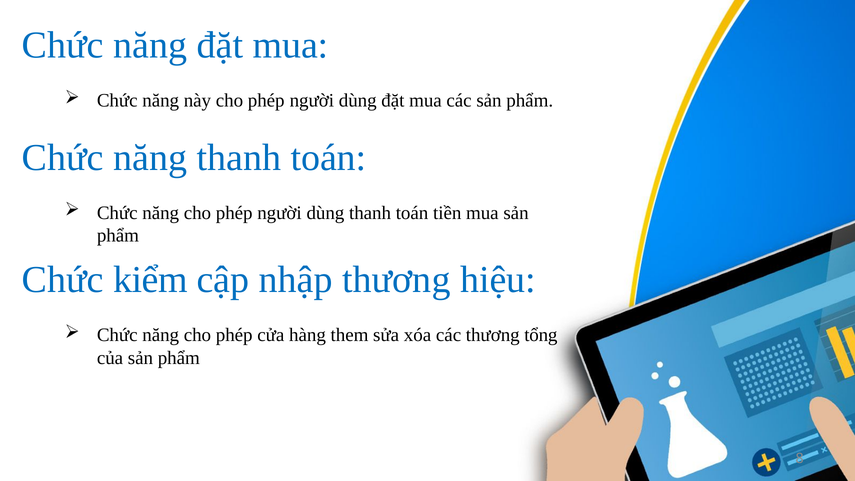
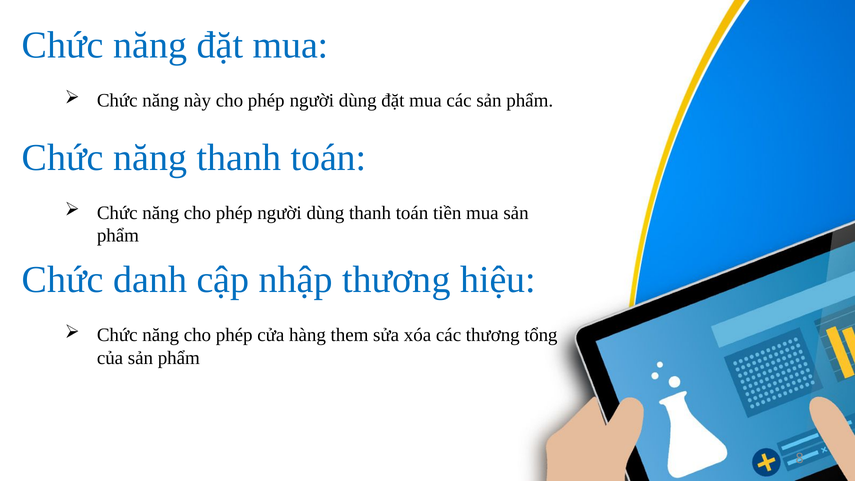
kiểm: kiểm -> danh (150, 280)
